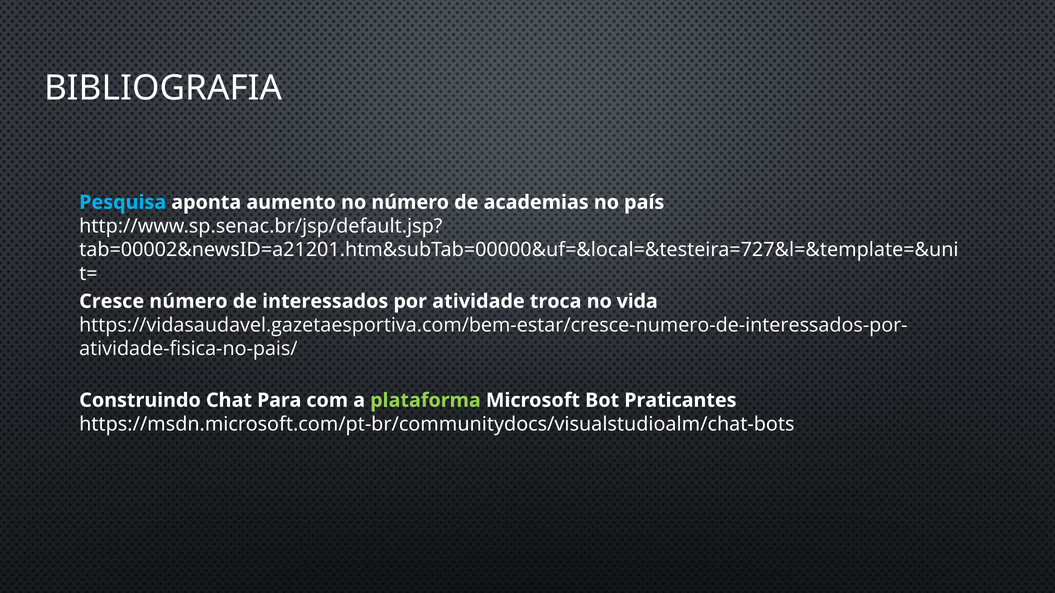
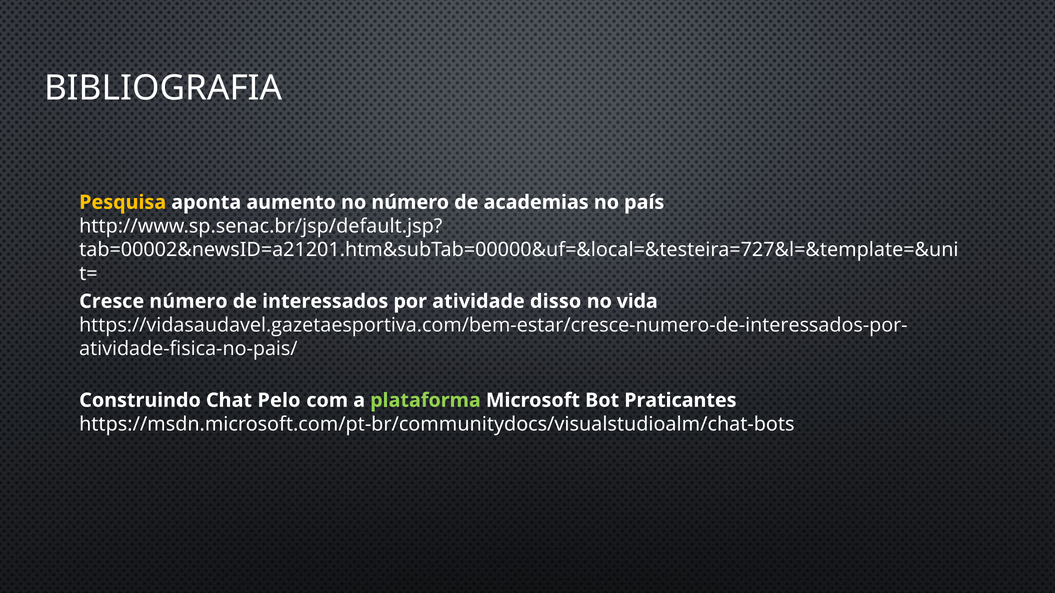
Pesquisa colour: light blue -> yellow (123, 202)
troca: troca -> disso (556, 302)
Para: Para -> Pelo (279, 401)
